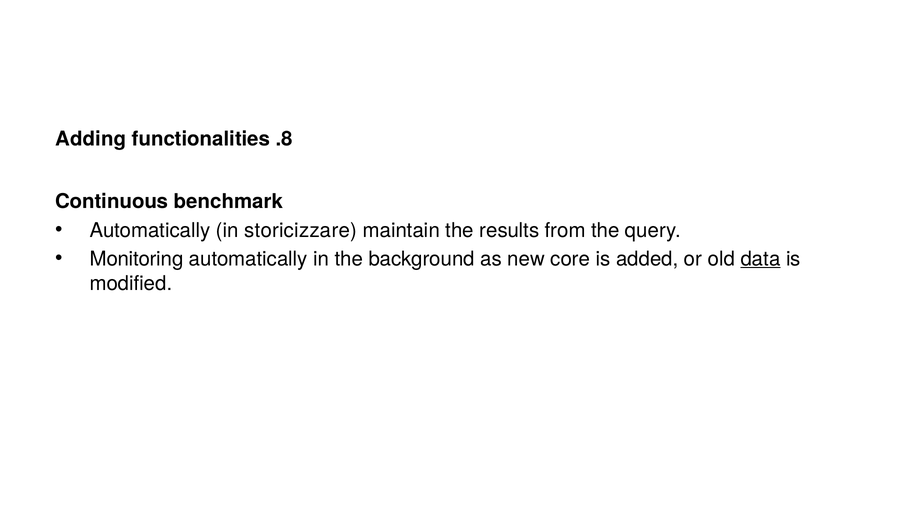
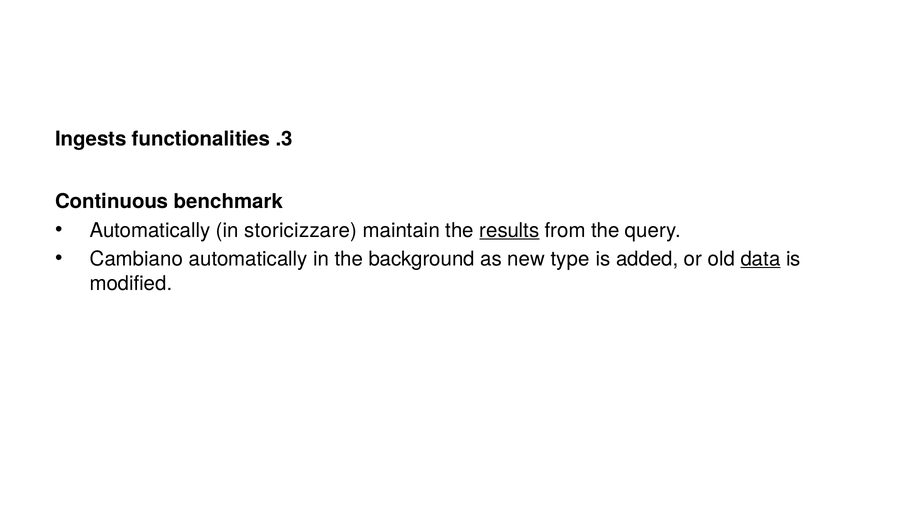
Adding: Adding -> Ingests (91, 139)
.8: .8 -> .3 (284, 139)
results underline: none -> present (509, 231)
Monitoring: Monitoring -> Cambiano (136, 259)
core: core -> type (570, 259)
